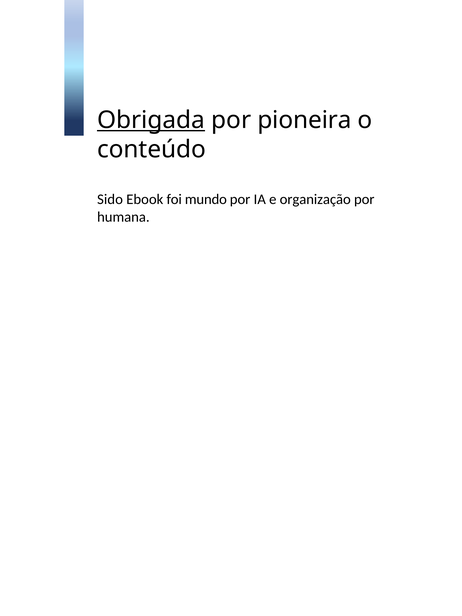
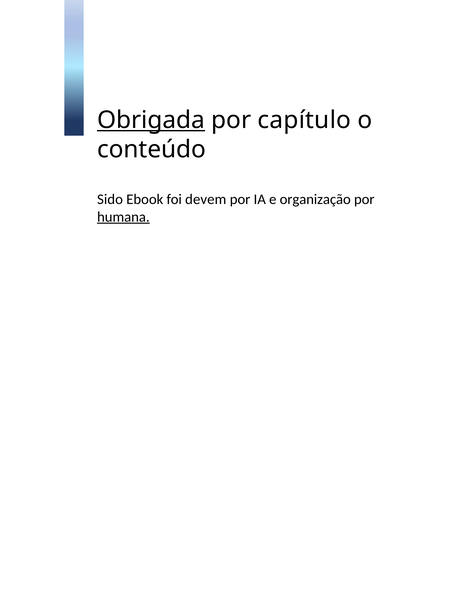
pioneira: pioneira -> capítulo (304, 120)
mundo: mundo -> devem (206, 199)
humana underline: none -> present (123, 217)
